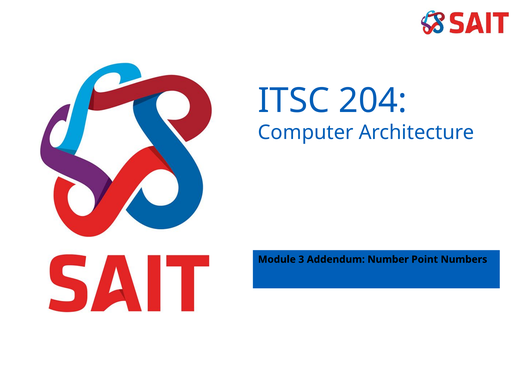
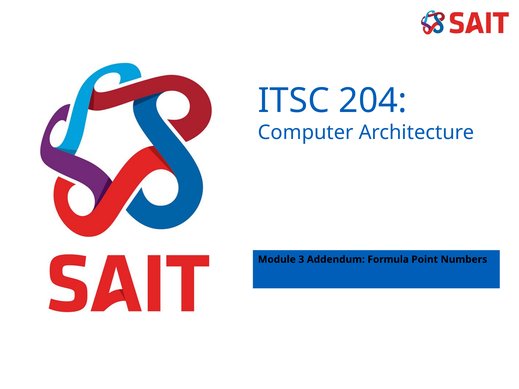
Number: Number -> Formula (388, 260)
